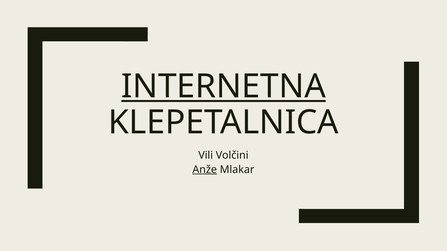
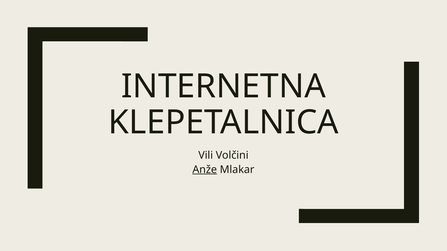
INTERNETNA underline: present -> none (223, 87)
